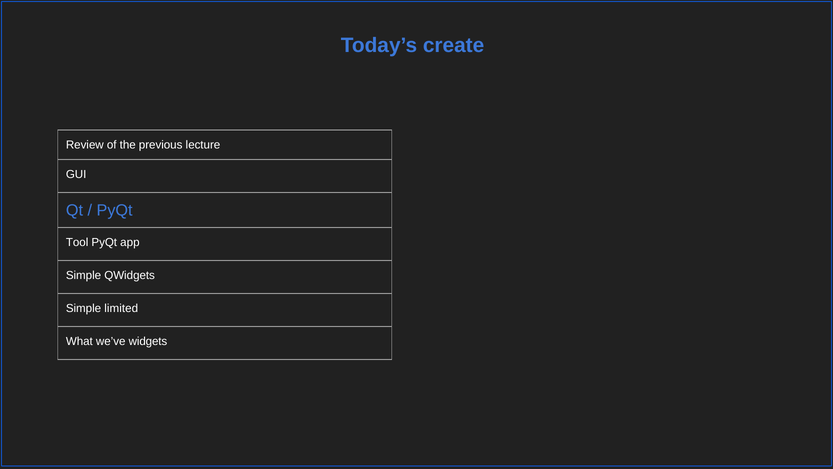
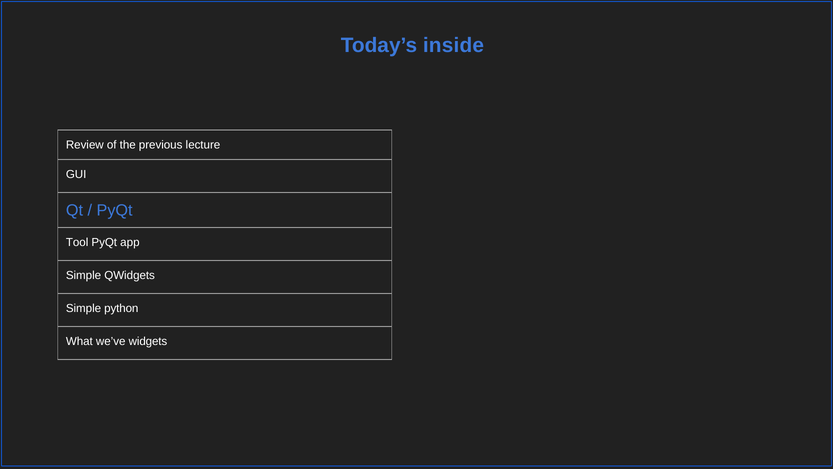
create: create -> inside (453, 46)
limited: limited -> python (121, 308)
